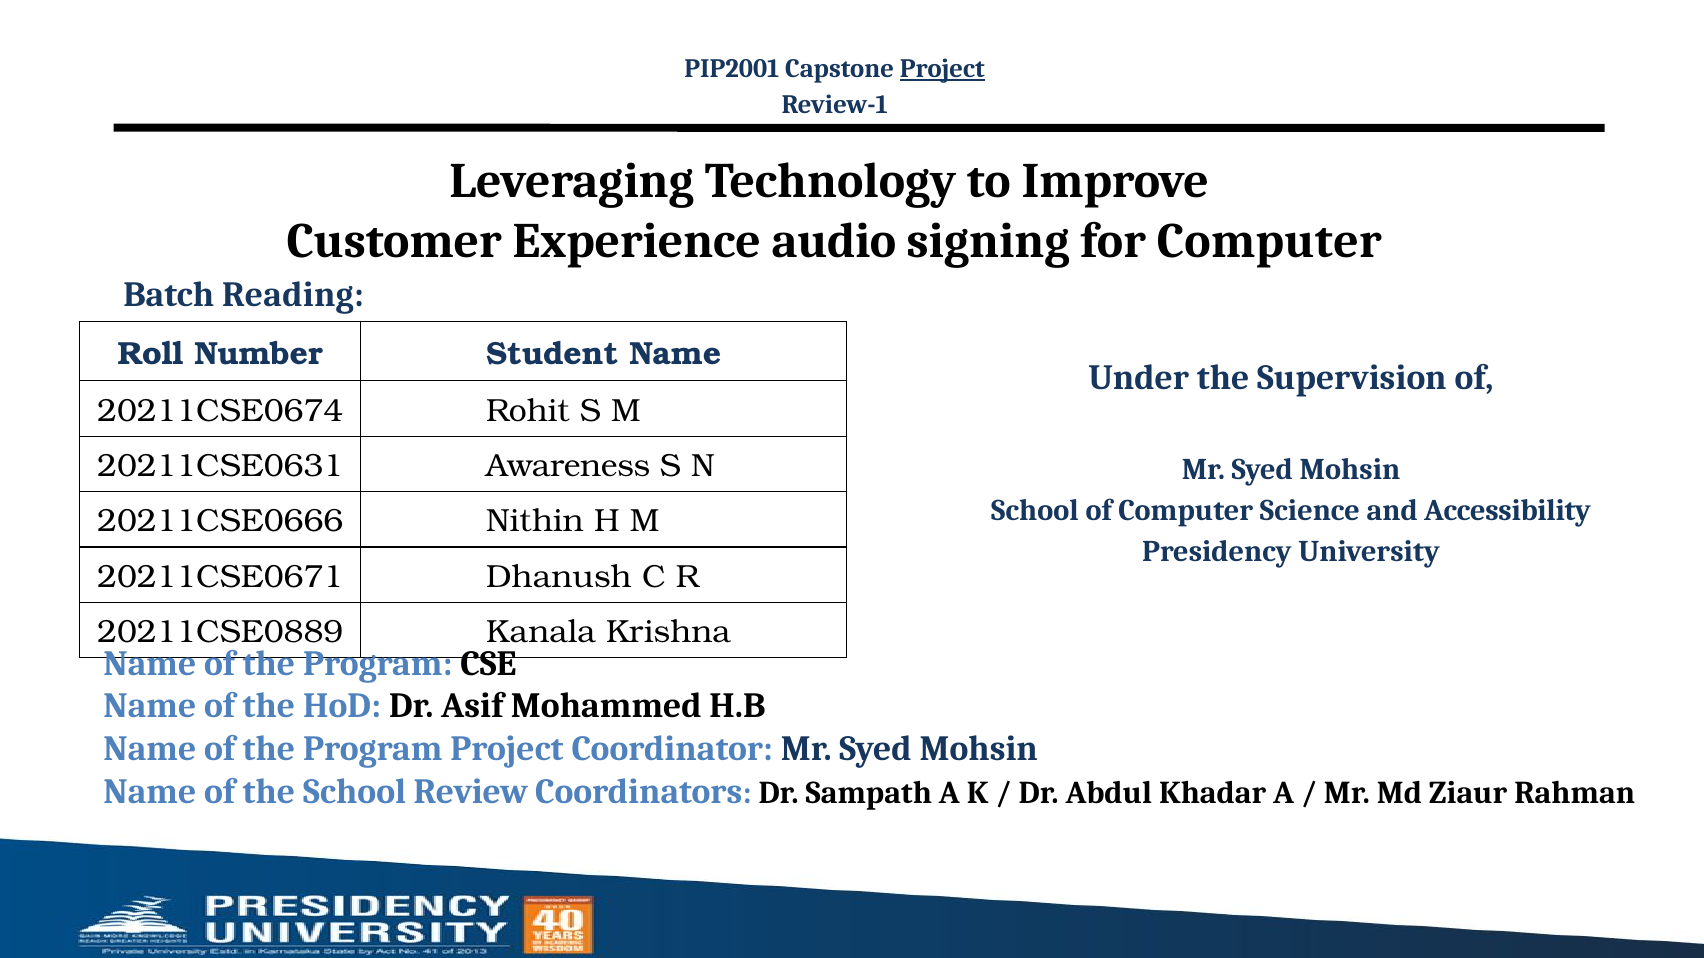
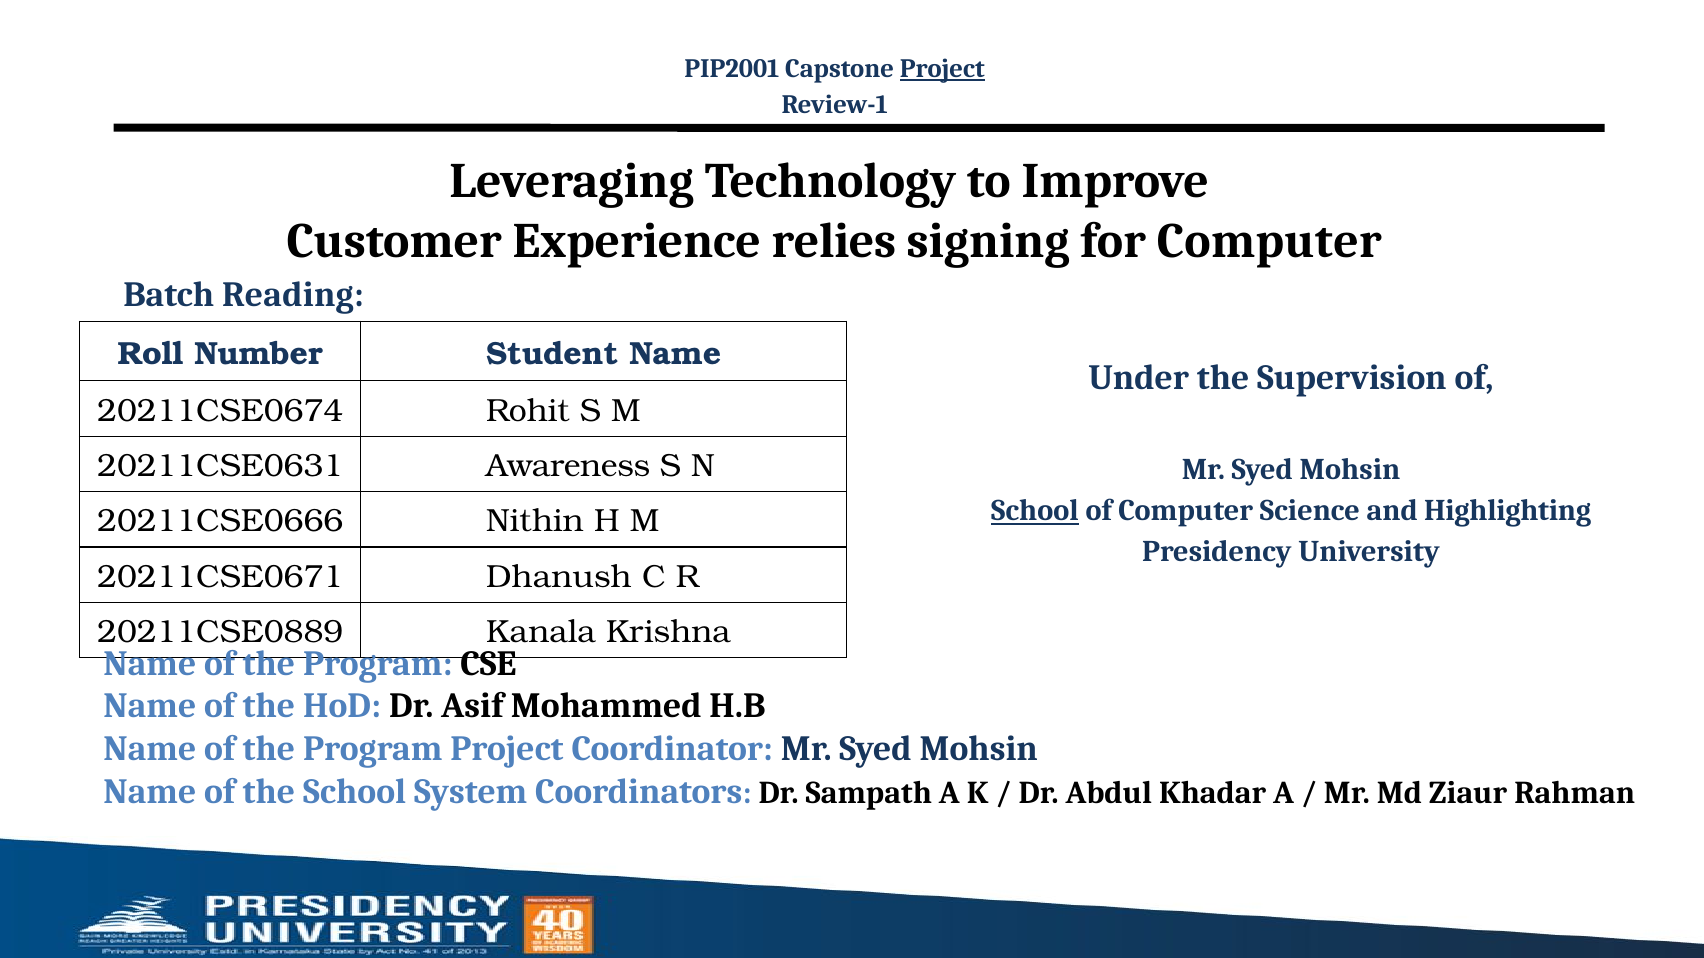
audio: audio -> relies (834, 241)
School underline: none -> present (1035, 511)
Accessibility: Accessibility -> Highlighting (1508, 511)
Review: Review -> System (471, 792)
